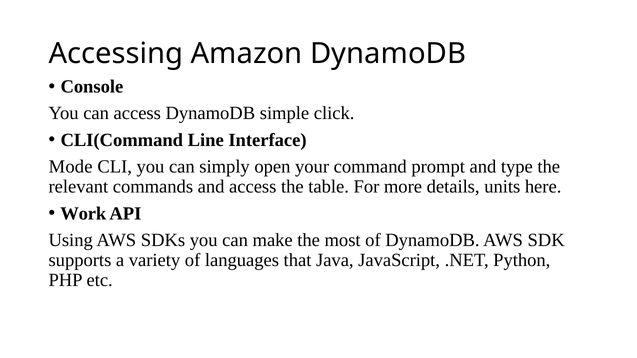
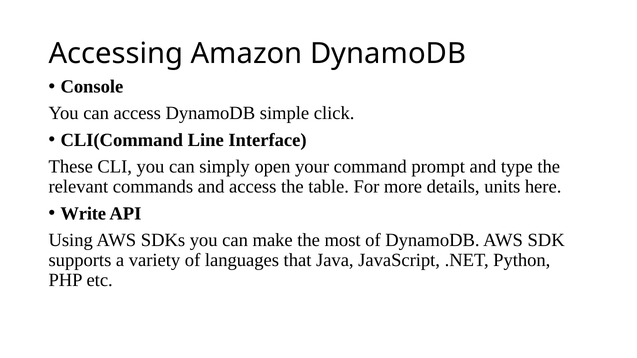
Mode: Mode -> These (71, 167)
Work: Work -> Write (83, 214)
